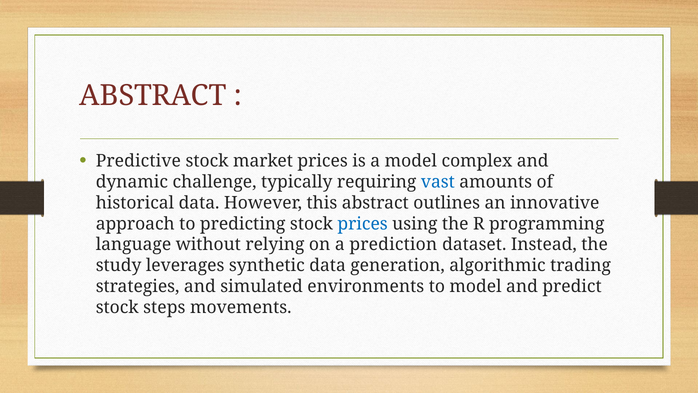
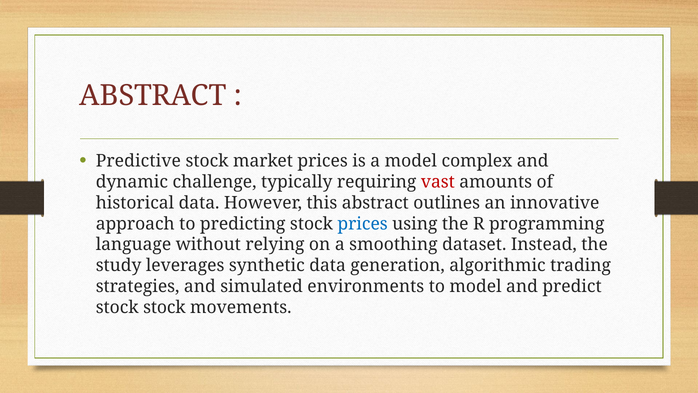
vast colour: blue -> red (438, 182)
prediction: prediction -> smoothing (393, 244)
stock steps: steps -> stock (164, 307)
